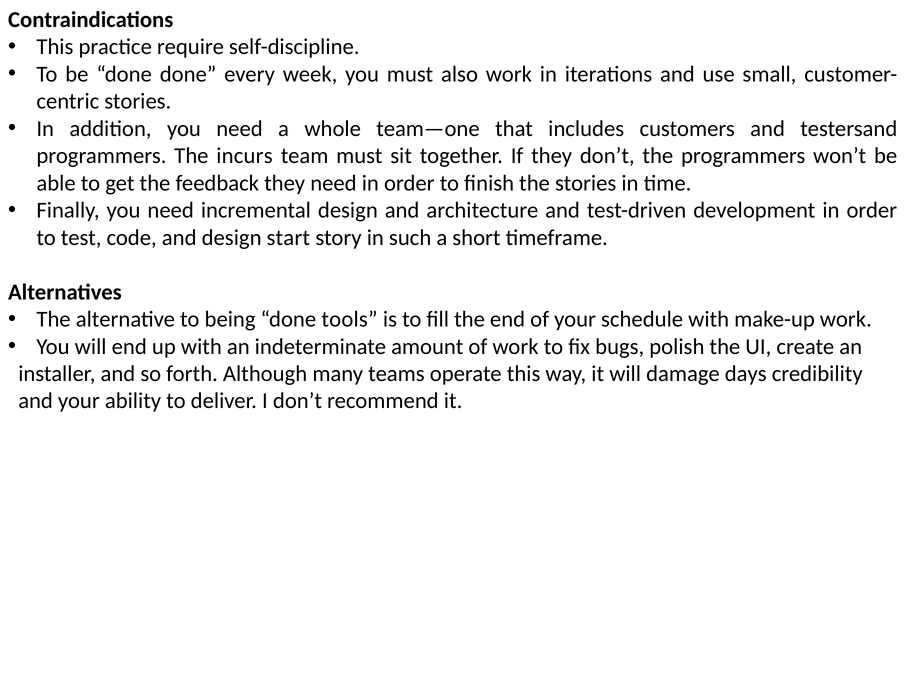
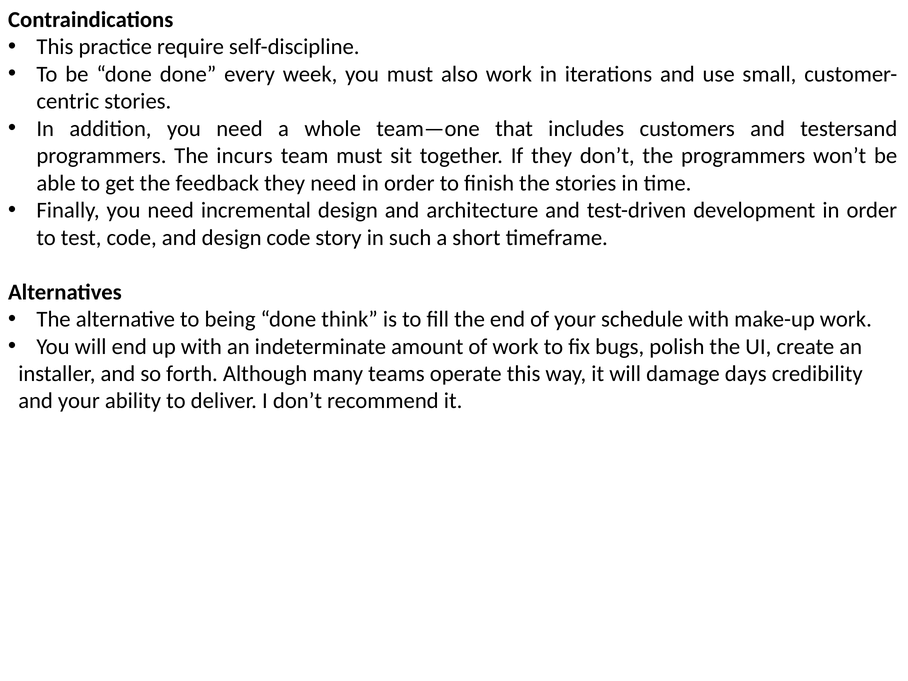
design start: start -> code (288, 238)
tools: tools -> think (350, 319)
